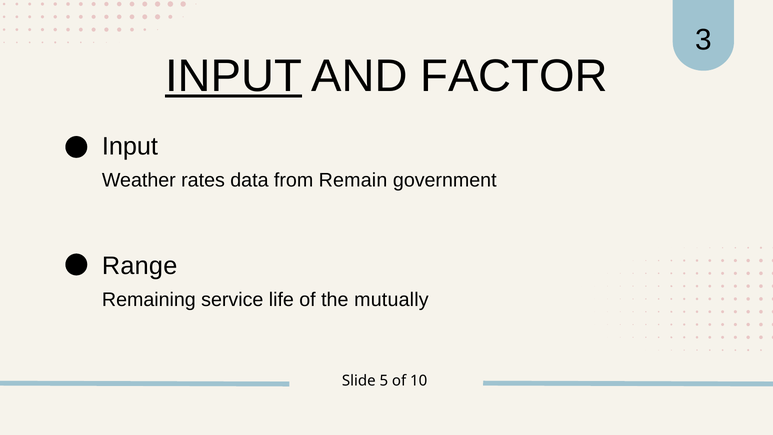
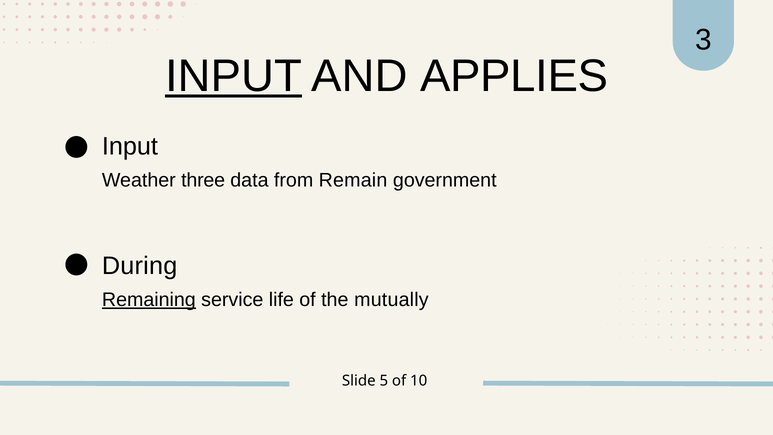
FACTOR: FACTOR -> APPLIES (514, 76)
rates: rates -> three (203, 180)
Range: Range -> During (140, 266)
Remaining underline: none -> present (149, 300)
